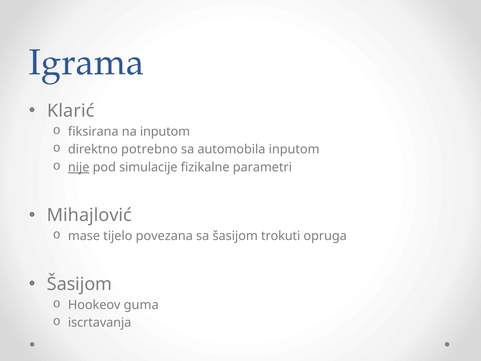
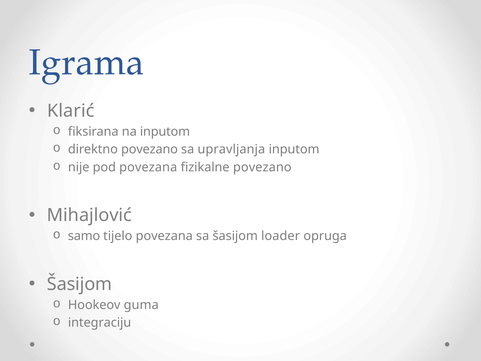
direktno potrebno: potrebno -> povezano (150, 149)
automobila: automobila -> upravljanja (231, 149)
nije underline: present -> none (79, 167)
pod simulacije: simulacije -> povezana (148, 167)
fizikalne parametri: parametri -> povezano (262, 167)
mase: mase -> samo (84, 236)
trokuti: trokuti -> loader (281, 236)
iscrtavanja: iscrtavanja -> integraciju (100, 323)
